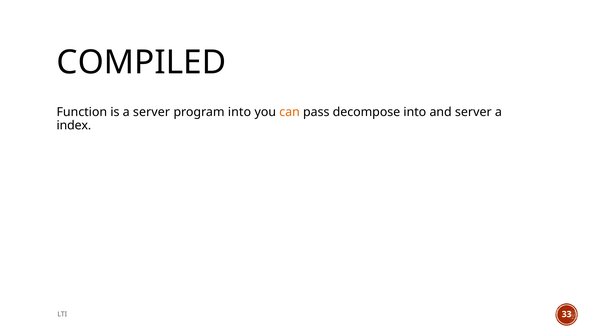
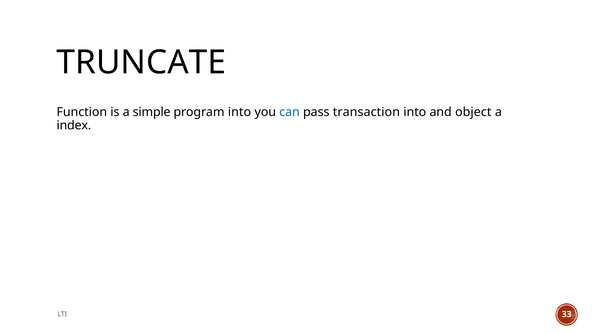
COMPILED: COMPILED -> TRUNCATE (141, 63)
a server: server -> simple (152, 112)
can colour: orange -> blue (290, 112)
decompose: decompose -> transaction (366, 112)
and server: server -> object (473, 112)
